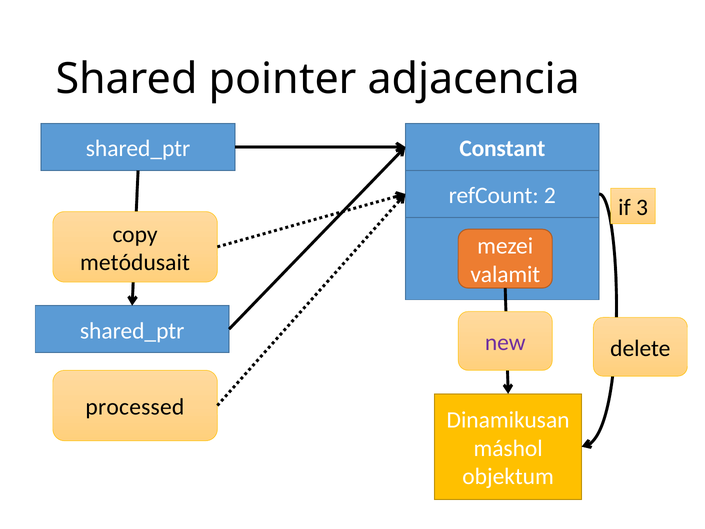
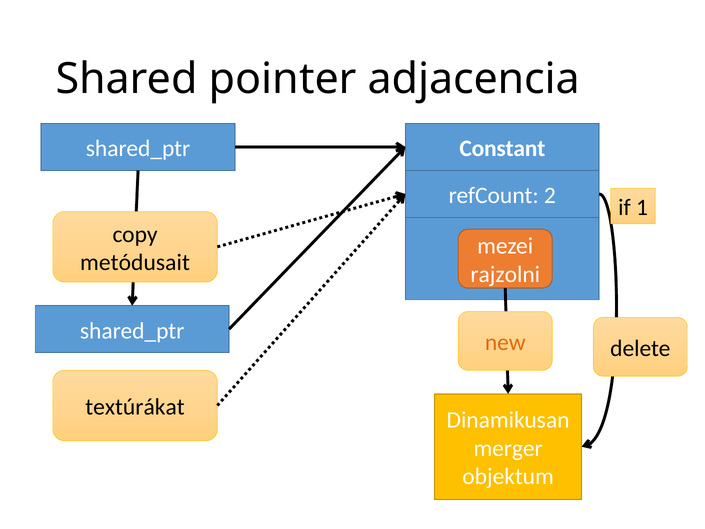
if 3: 3 -> 1 (642, 207)
valamit: valamit -> rajzolni (505, 274)
new colour: purple -> orange (505, 342)
processed: processed -> textúrákat (135, 407)
máshol: máshol -> merger (508, 448)
